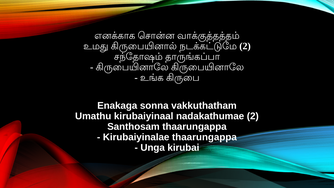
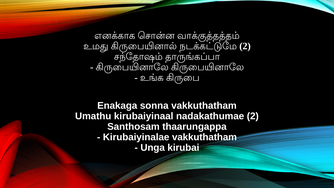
Kirubaiyinalae thaarungappa: thaarungappa -> vakkuthatham (204, 137)
